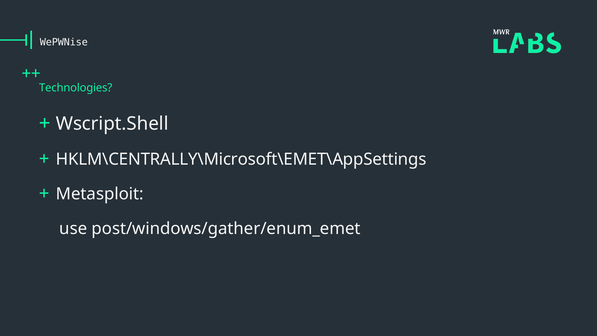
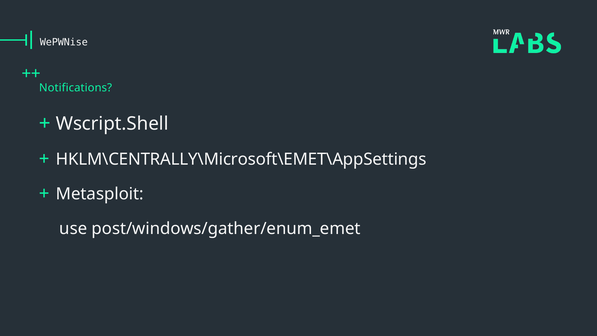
Technologies: Technologies -> Notifications (76, 88)
